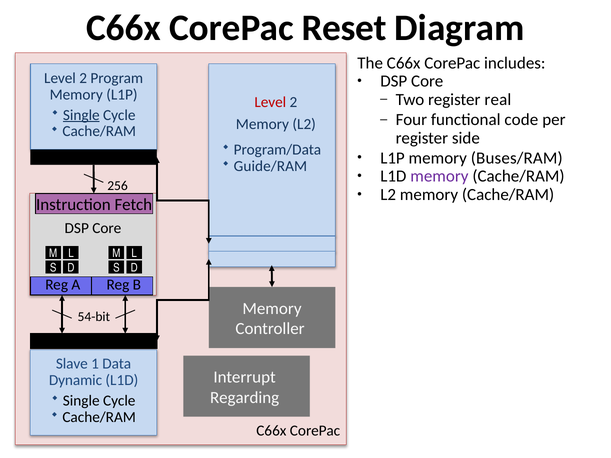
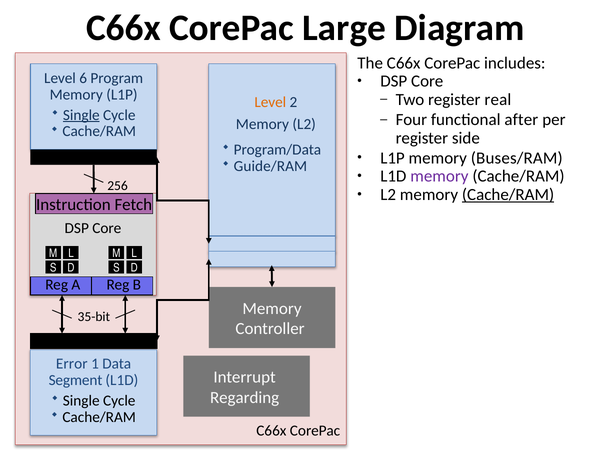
Reset: Reset -> Large (344, 28)
2: 2 -> 6 (83, 78)
Level colour: red -> orange (270, 102)
code: code -> after (521, 120)
Cache/RAM underline: none -> present (508, 195)
54-bit: 54-bit -> 35-bit (94, 317)
Slave: Slave -> Error (72, 364)
Dynamic: Dynamic -> Segment (76, 381)
